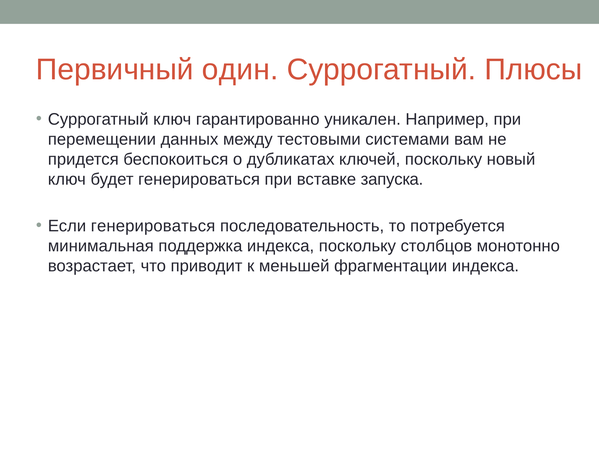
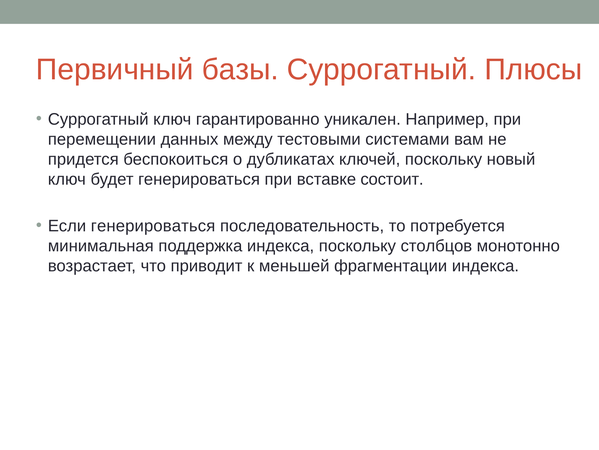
один: один -> базы (240, 69)
запуска: запуска -> состоит (392, 179)
